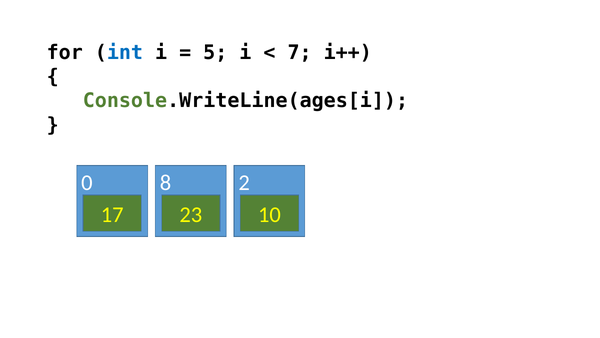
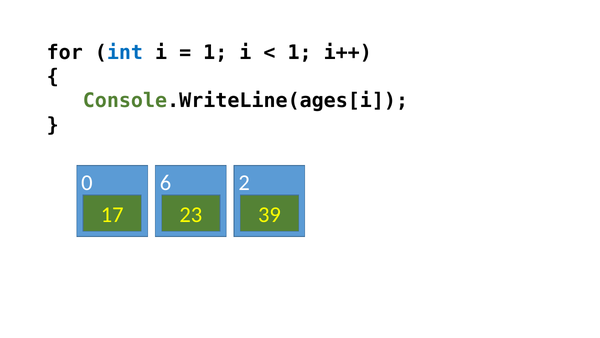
5: 5 -> 1 (215, 53)
7: 7 -> 1 (300, 53)
8: 8 -> 6 (166, 183)
10: 10 -> 39 (269, 214)
